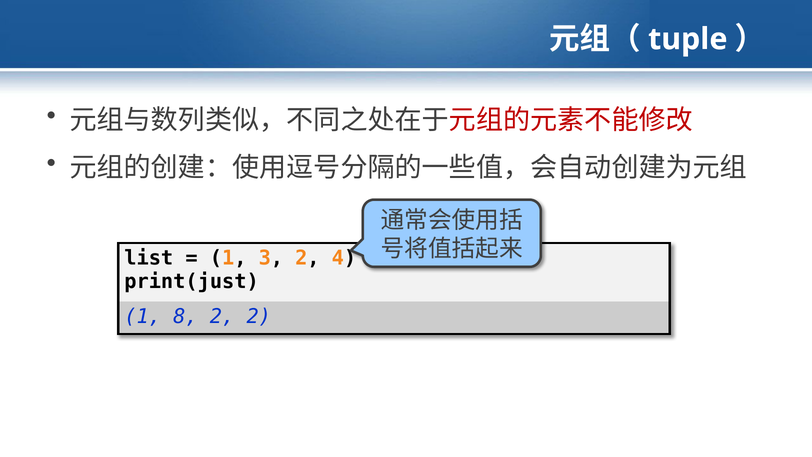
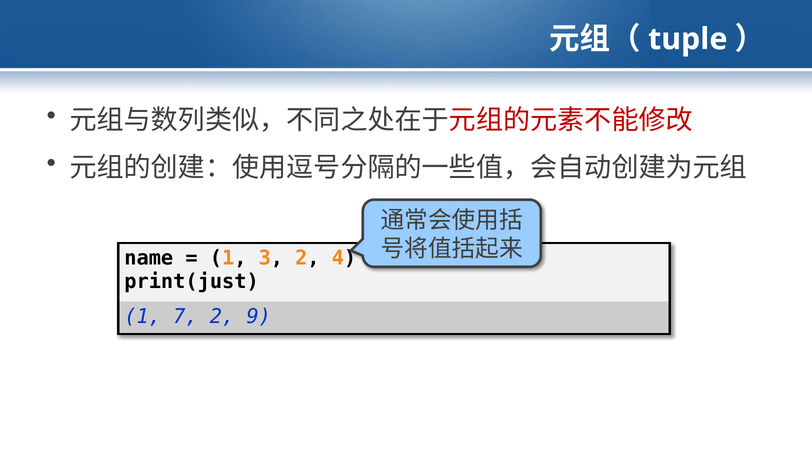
list: list -> name (149, 258)
8: 8 -> 7 (185, 317)
2 2: 2 -> 9 (259, 317)
